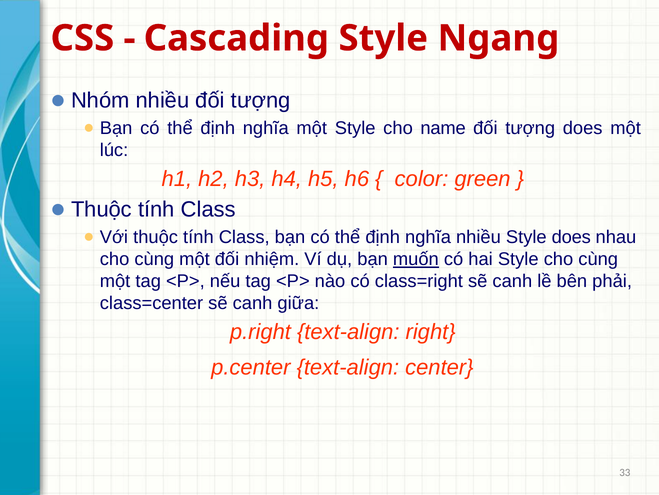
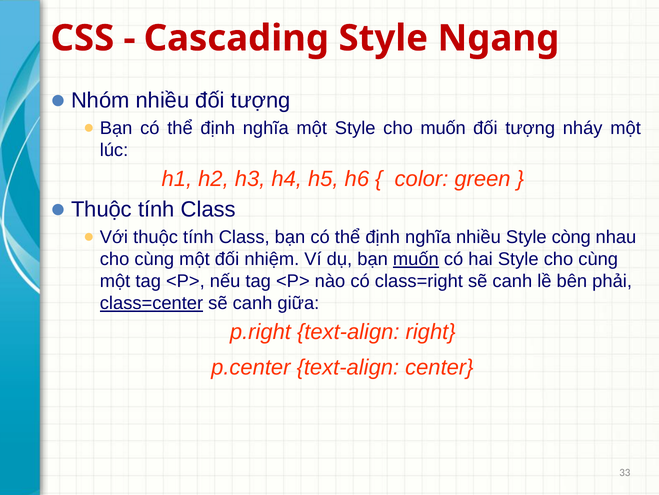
cho name: name -> muốn (443, 128)
tượng does: does -> nháy (583, 128)
Style does: does -> còng (571, 237)
class=center underline: none -> present (151, 303)
